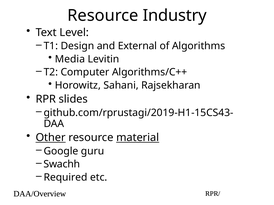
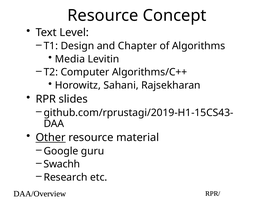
Industry: Industry -> Concept (175, 16)
External: External -> Chapter (137, 46)
material underline: present -> none (138, 138)
Required: Required -> Research (66, 178)
